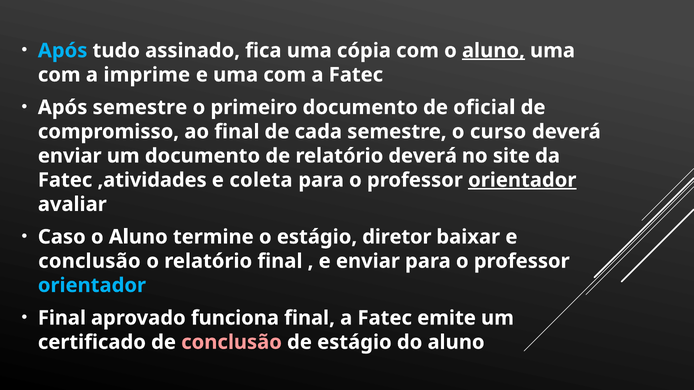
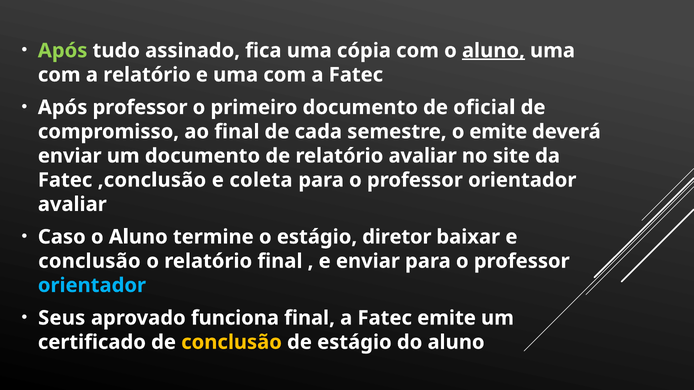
Após colour: light blue -> light green (63, 51)
a imprime: imprime -> relatório (147, 75)
Após semestre: semestre -> professor (140, 108)
o curso: curso -> emite (498, 132)
relatório deverá: deverá -> avaliar (423, 156)
,atividades: ,atividades -> ,conclusão (152, 180)
orientador underline: present -> none (522, 180)
Final: Final -> Seus (62, 318)
conclusão colour: pink -> yellow (232, 343)
